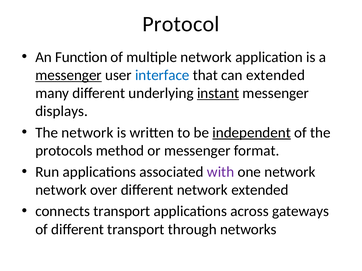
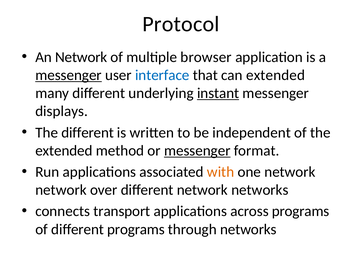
An Function: Function -> Network (81, 57)
multiple network: network -> browser (206, 57)
The network: network -> different (88, 133)
independent underline: present -> none (252, 133)
protocols: protocols -> extended (64, 151)
messenger underline: none -> present (197, 151)
with colour: purple -> orange (221, 172)
network extended: extended -> networks (260, 190)
across gateways: gateways -> programs (301, 212)
different transport: transport -> programs (136, 230)
